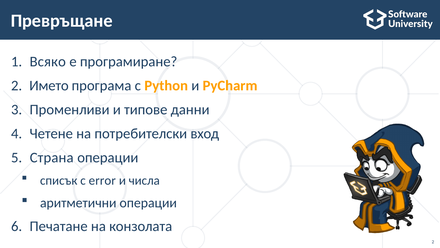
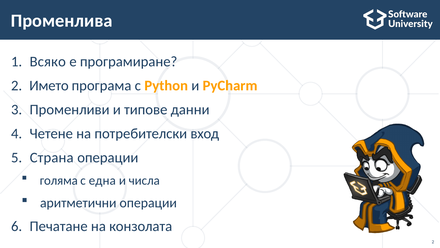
Превръщане: Превръщане -> Променлива (62, 21)
списък: списък -> голяма (59, 180)
error: error -> една (102, 180)
